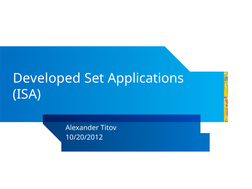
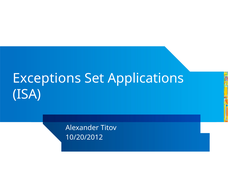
Developed: Developed -> Exceptions (47, 78)
